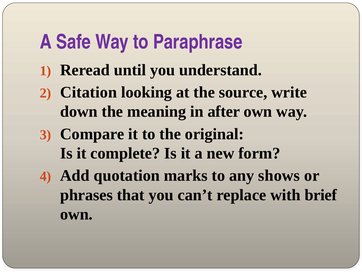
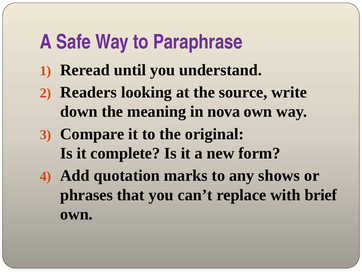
Citation: Citation -> Readers (89, 92)
after: after -> nova (224, 111)
